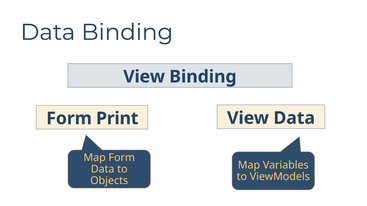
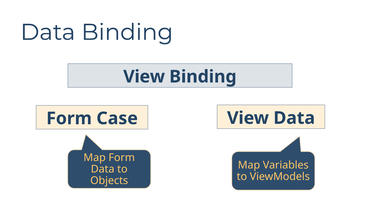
Print: Print -> Case (117, 119)
